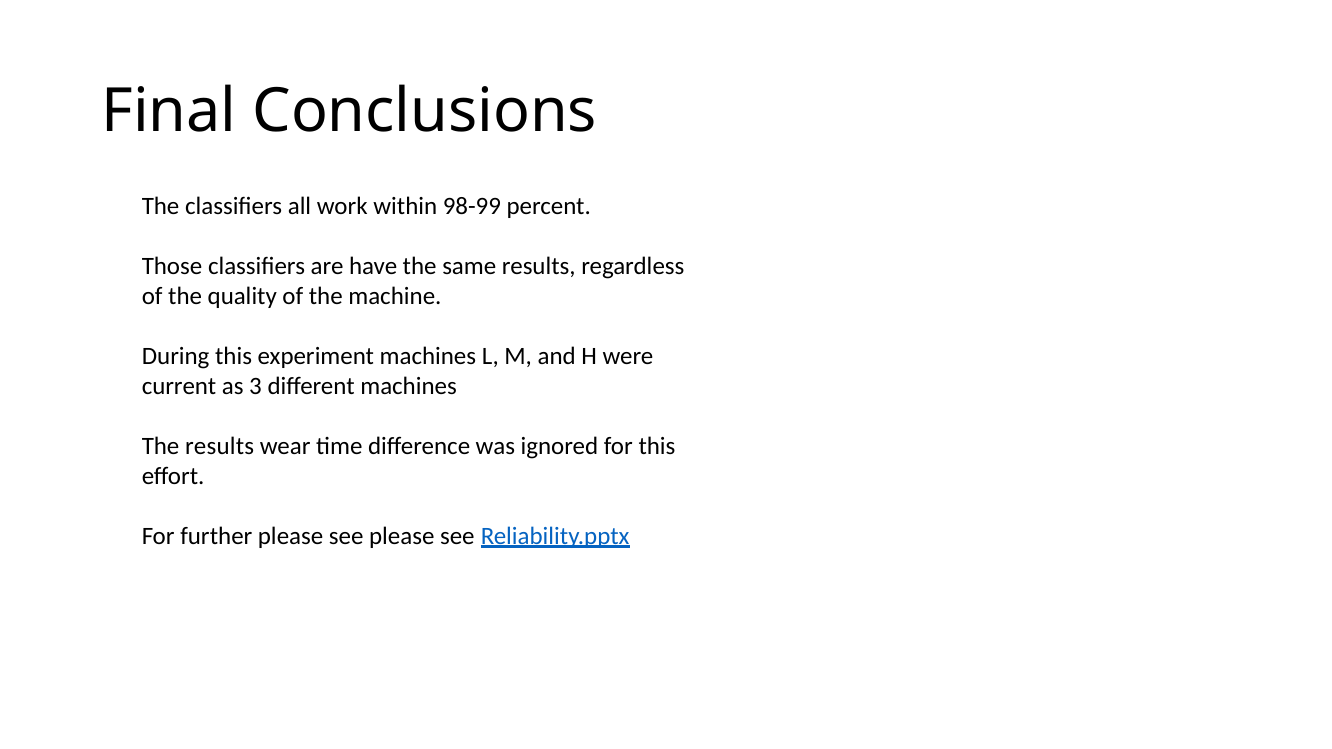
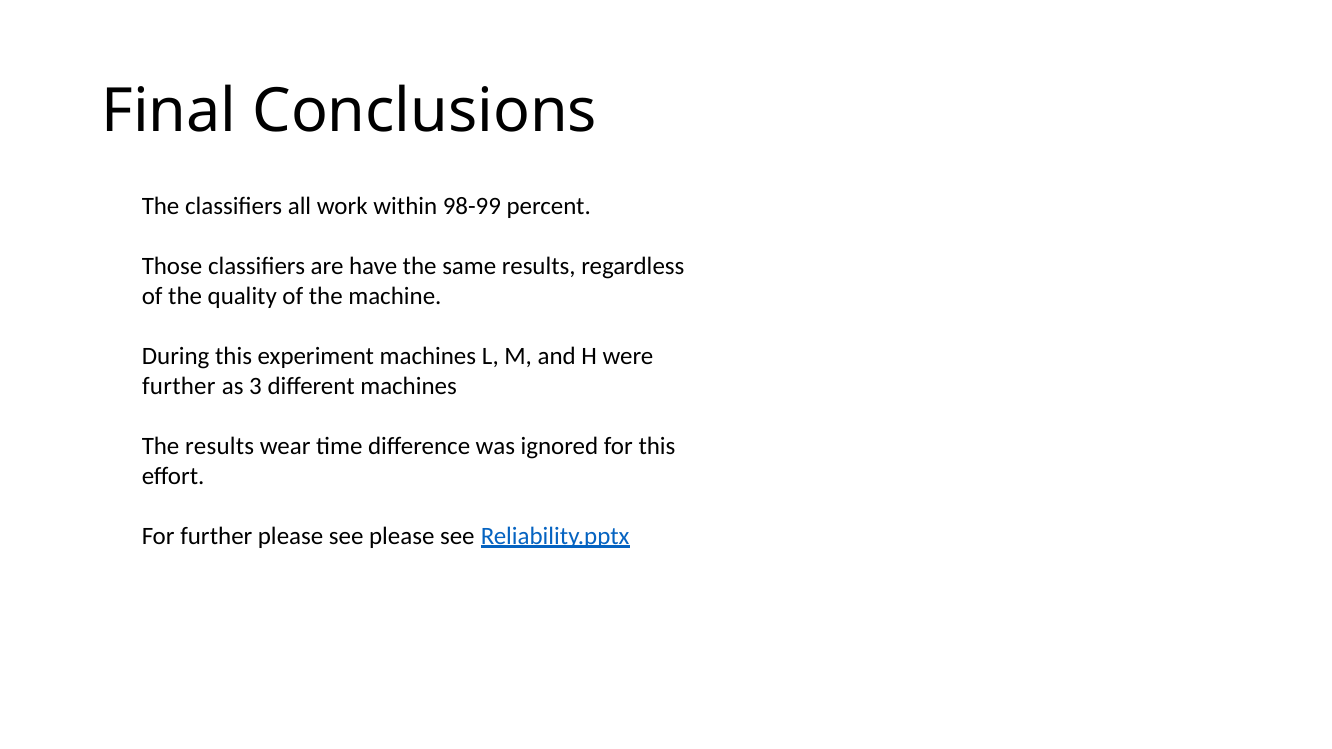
current: current -> further (179, 386)
